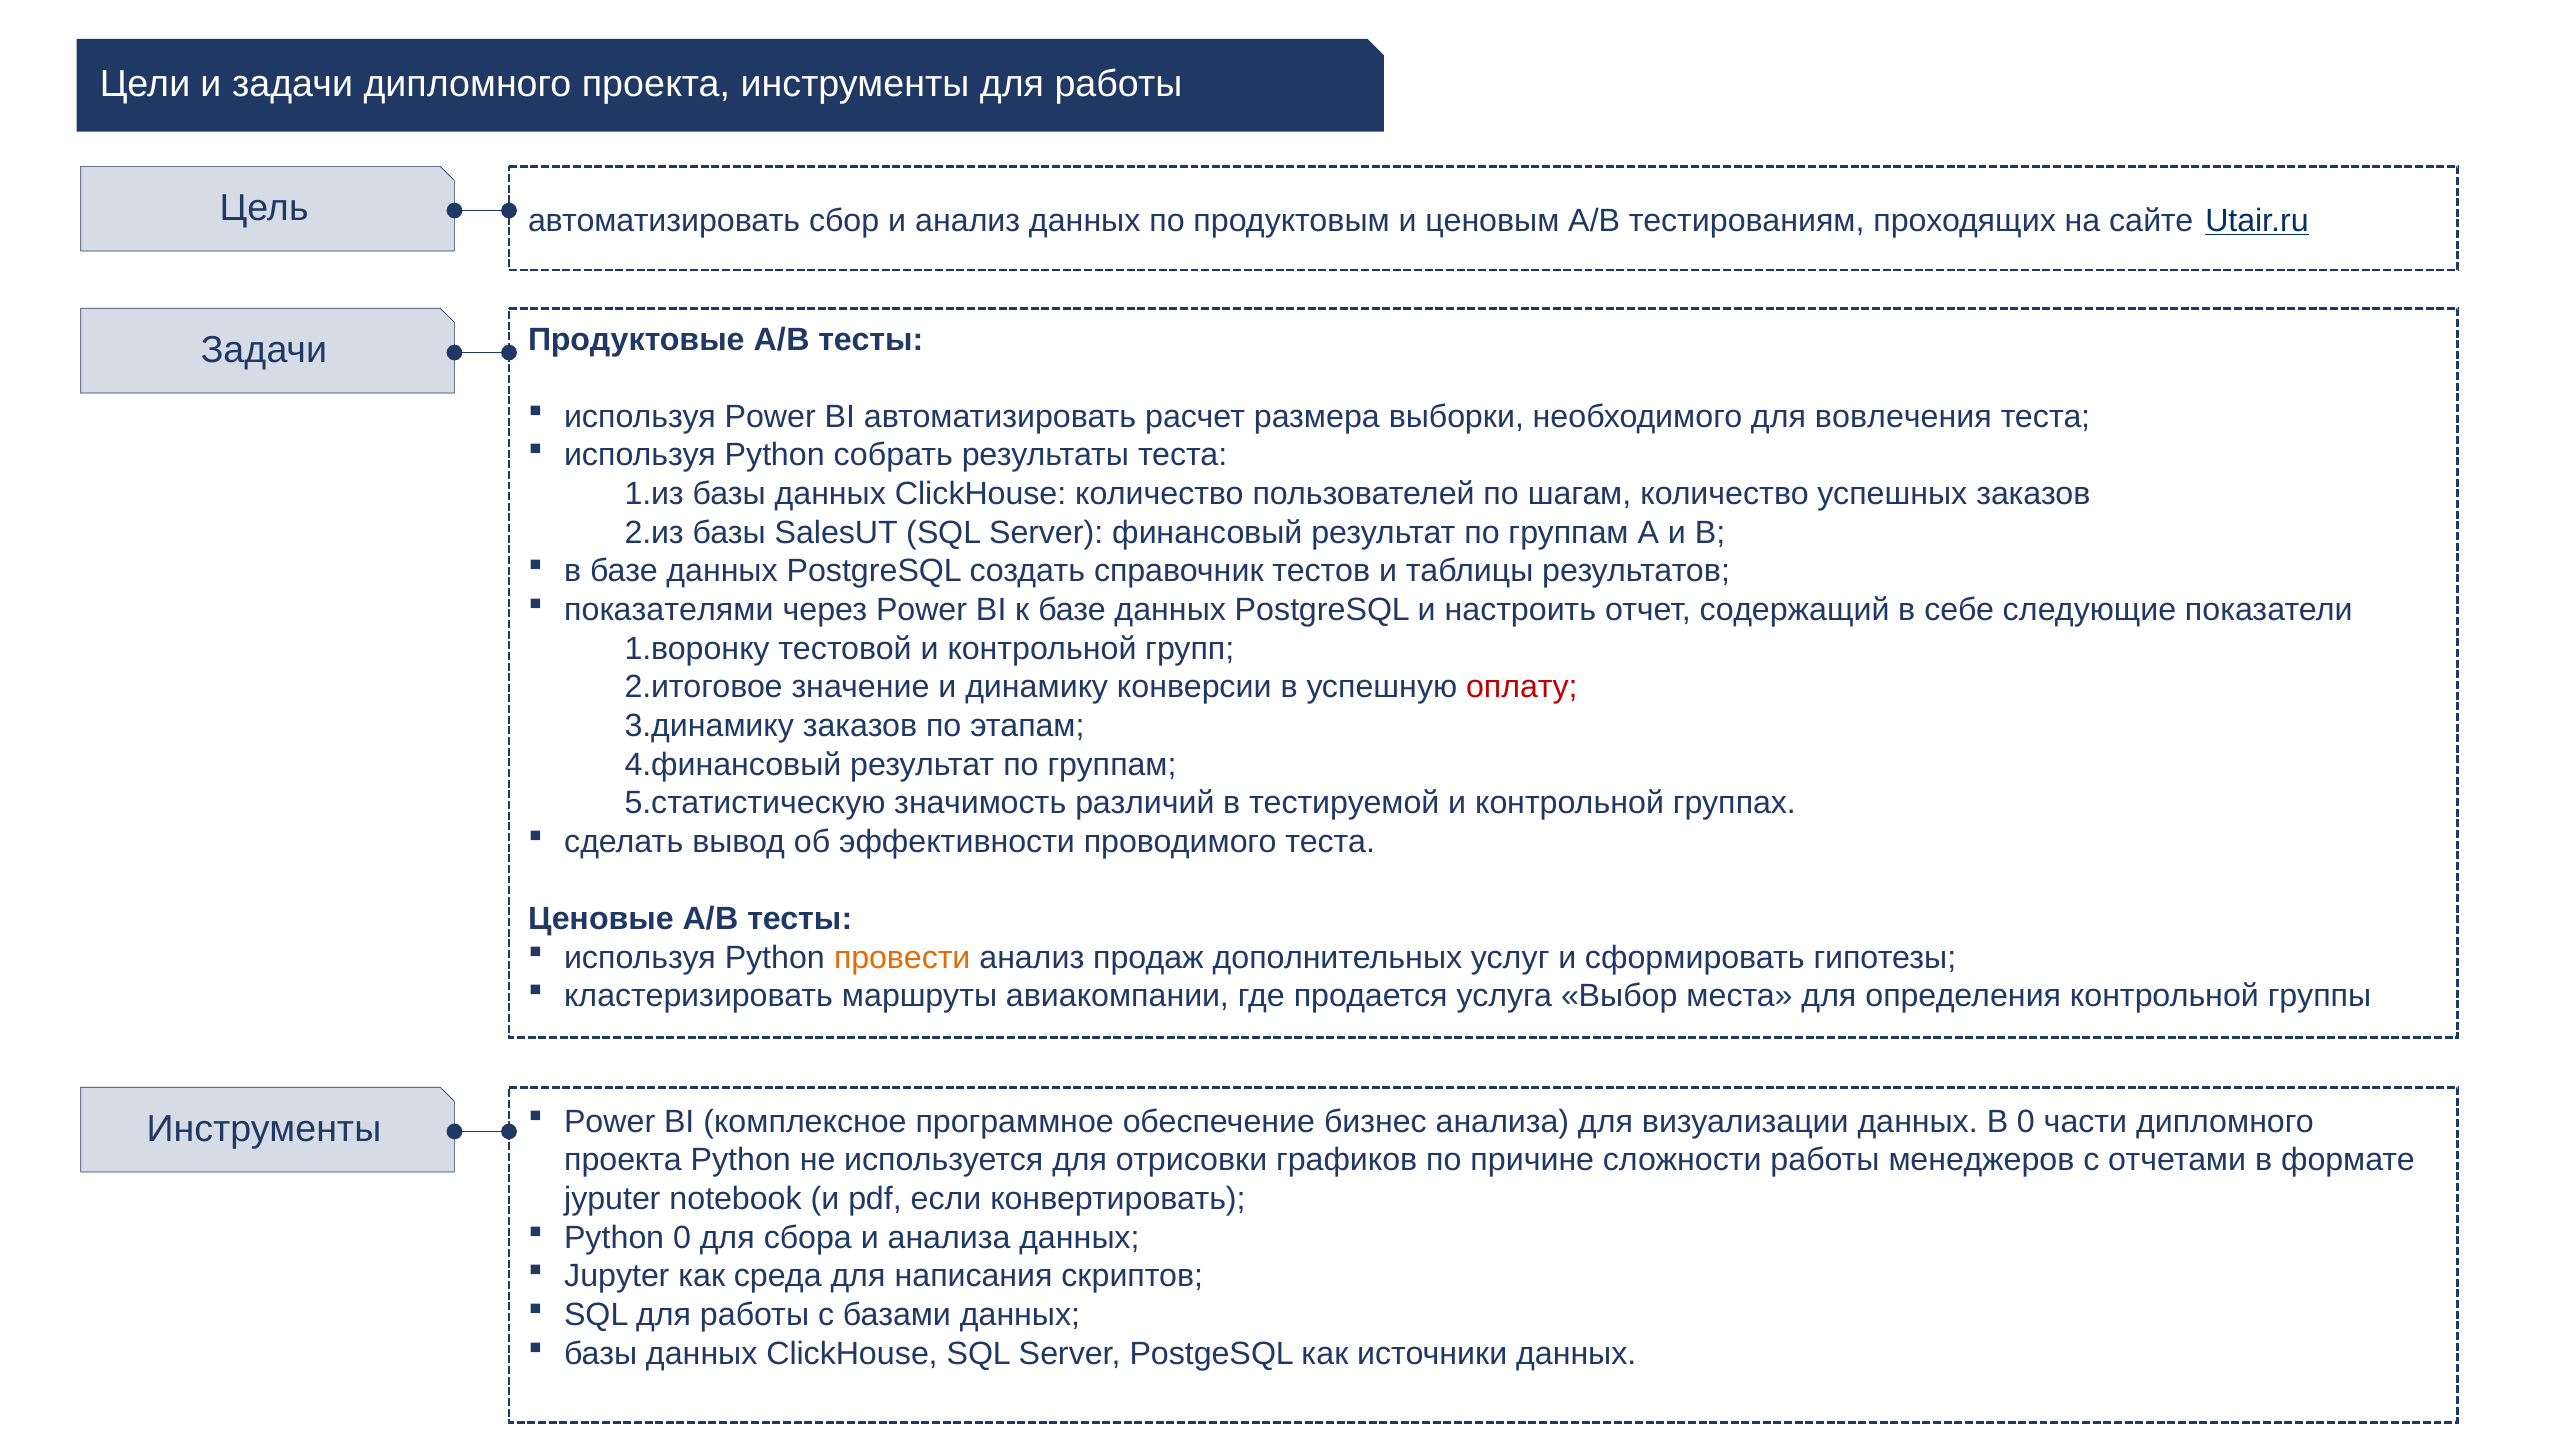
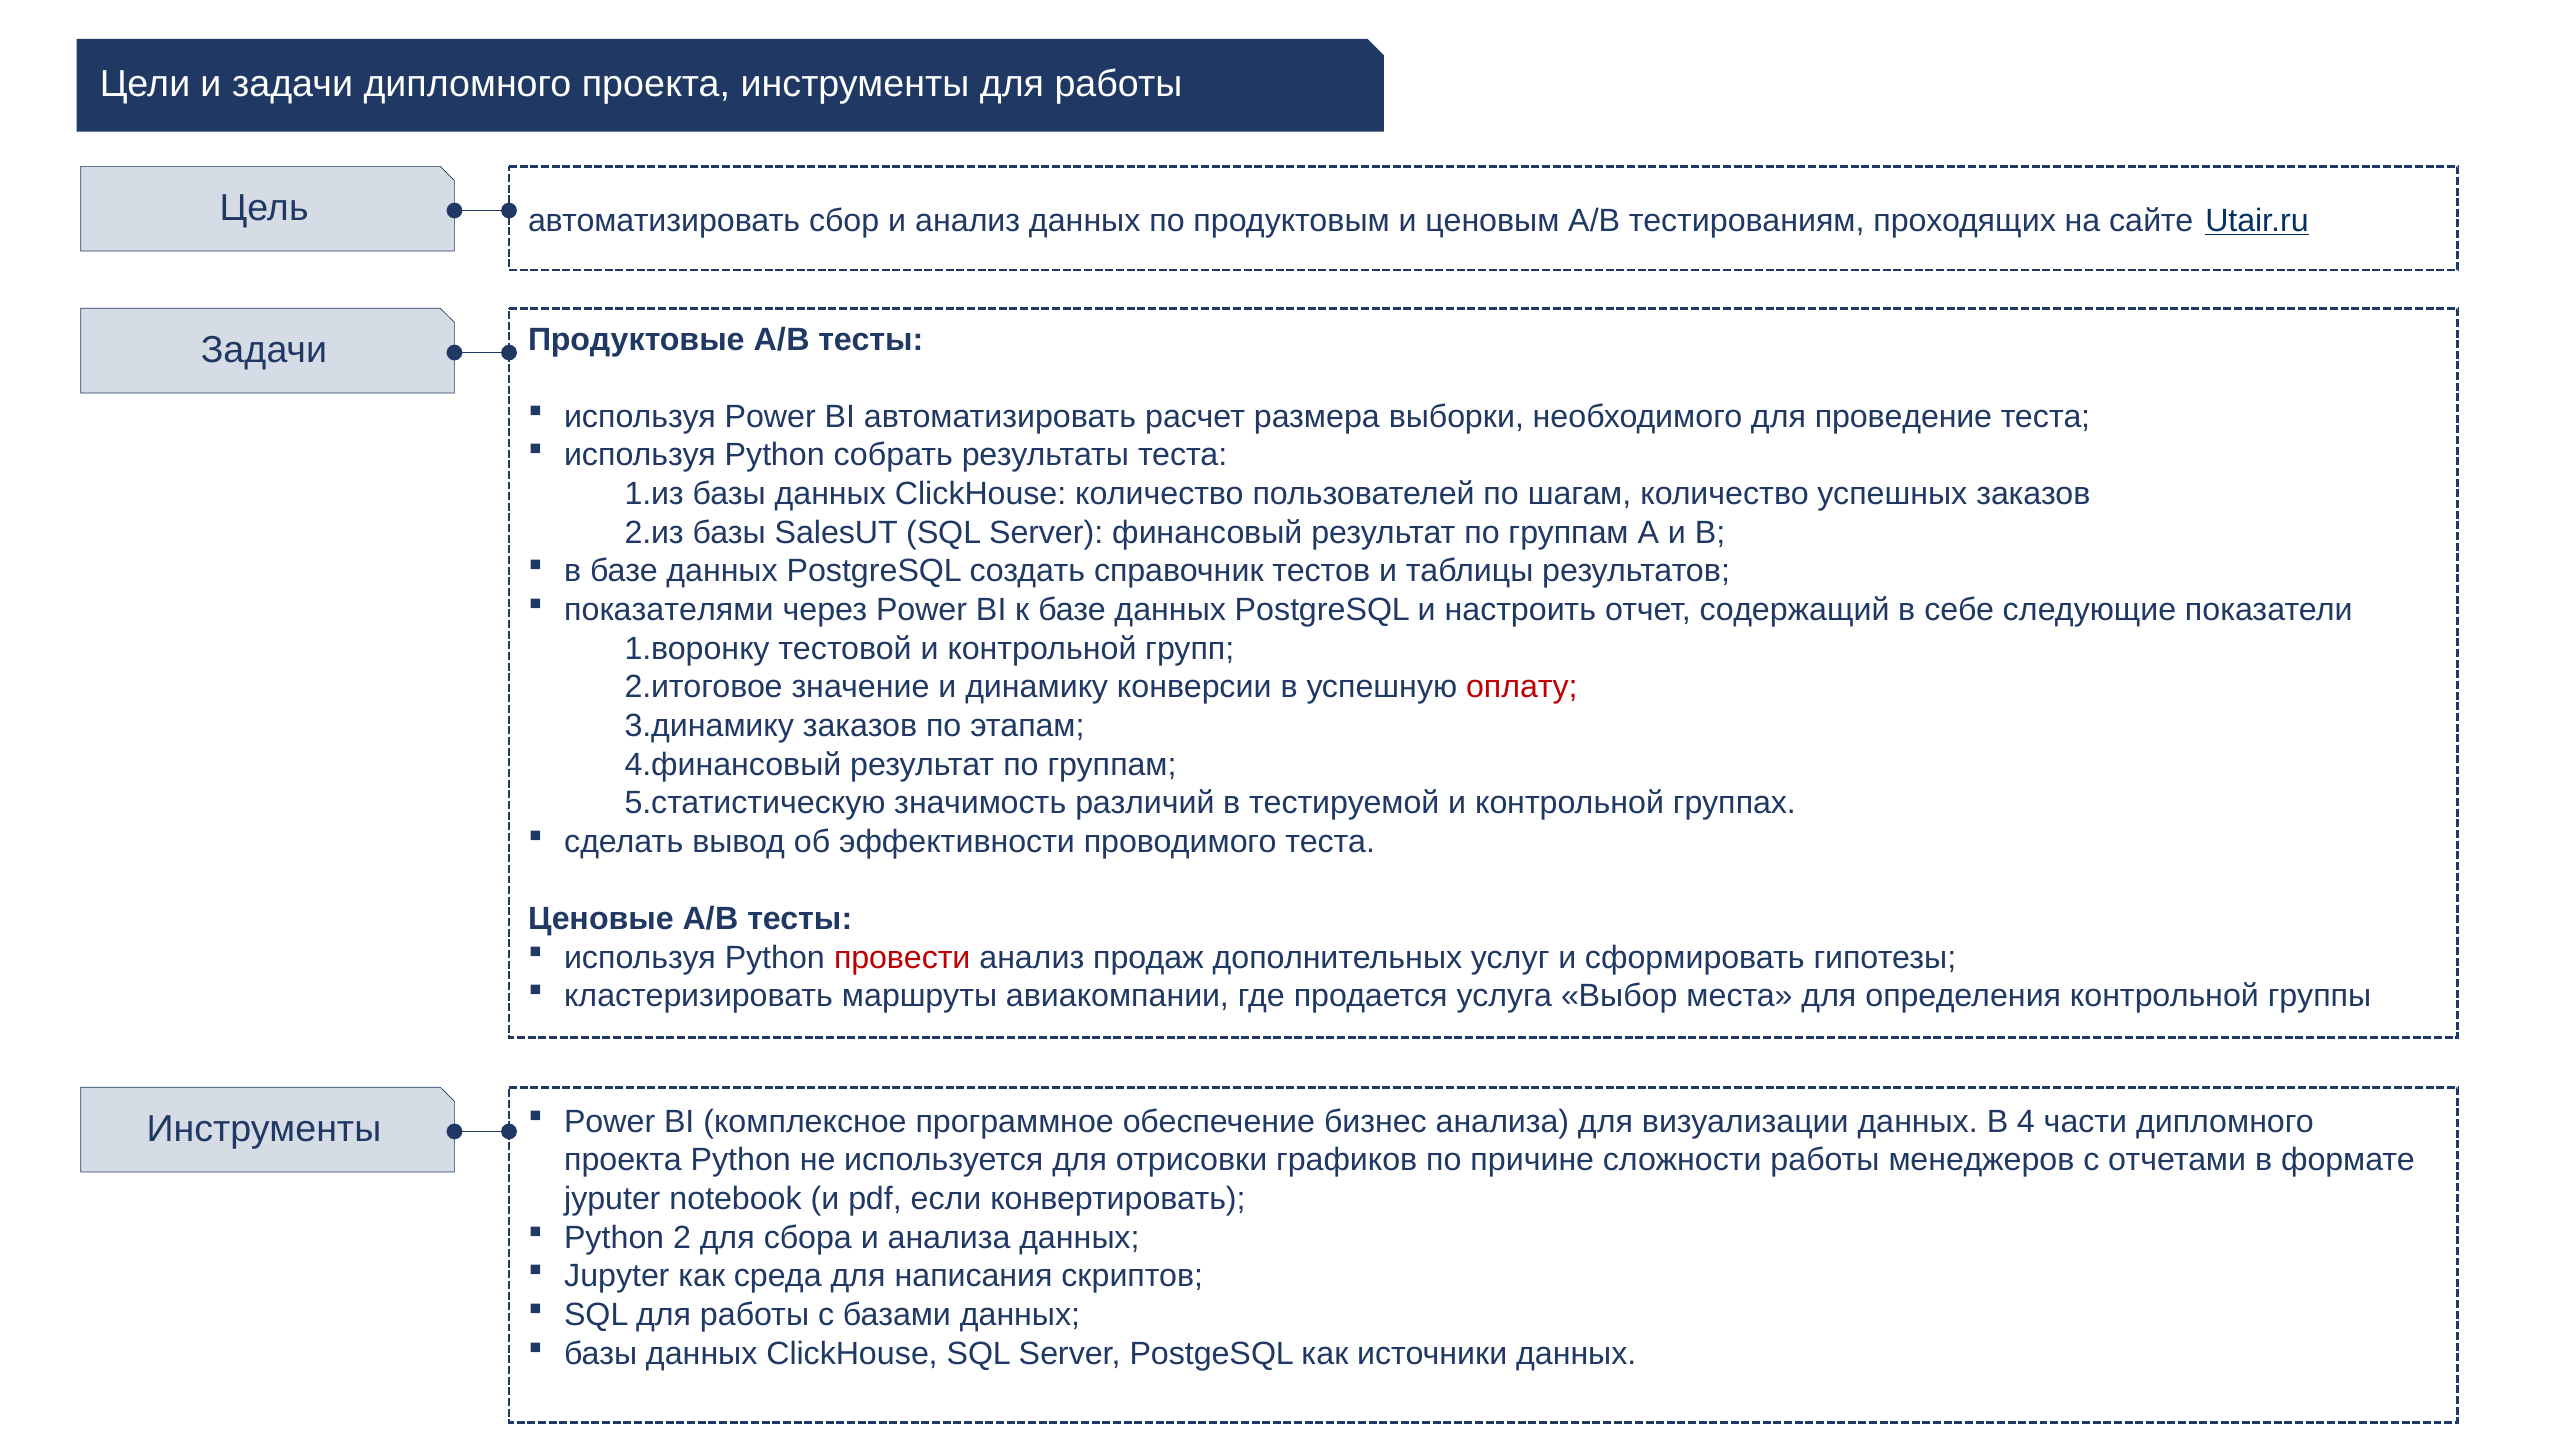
вовлечения: вовлечения -> проведение (1904, 417)
провести colour: orange -> red (902, 958)
В 0: 0 -> 4 (2026, 1122)
Python 0: 0 -> 2 (682, 1238)
